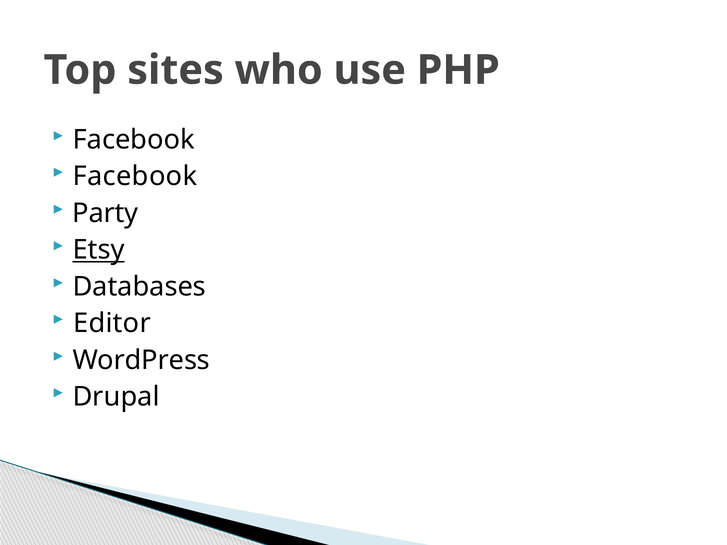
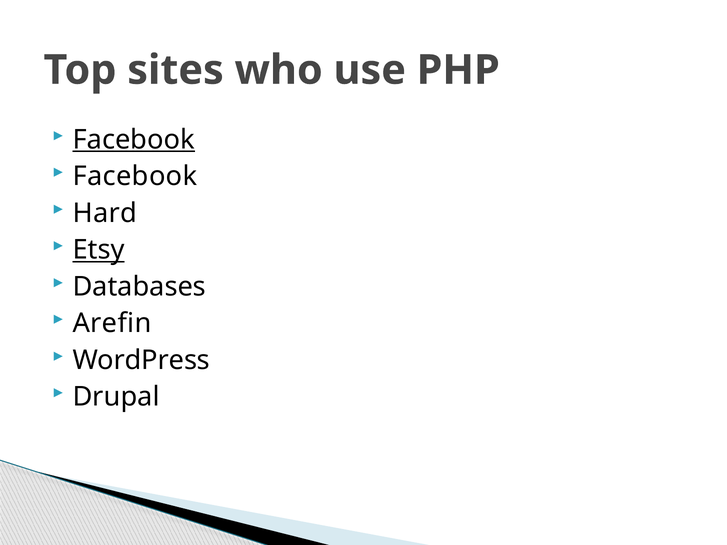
Facebook underline: none -> present (134, 140)
Party: Party -> Hard (105, 213)
Editor: Editor -> Arefin (112, 324)
